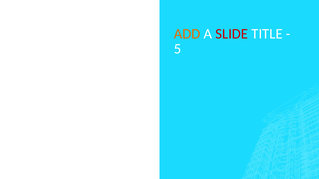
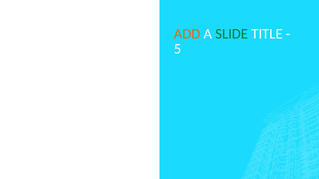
SLIDE colour: red -> green (232, 34)
